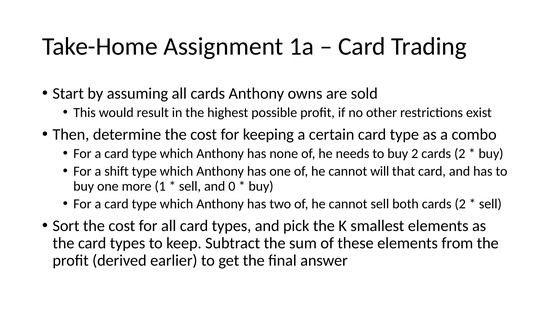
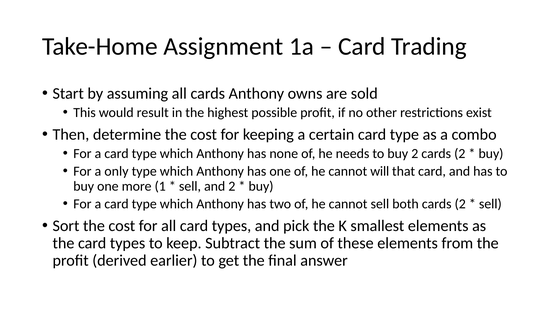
shift: shift -> only (116, 171)
and 0: 0 -> 2 (232, 186)
